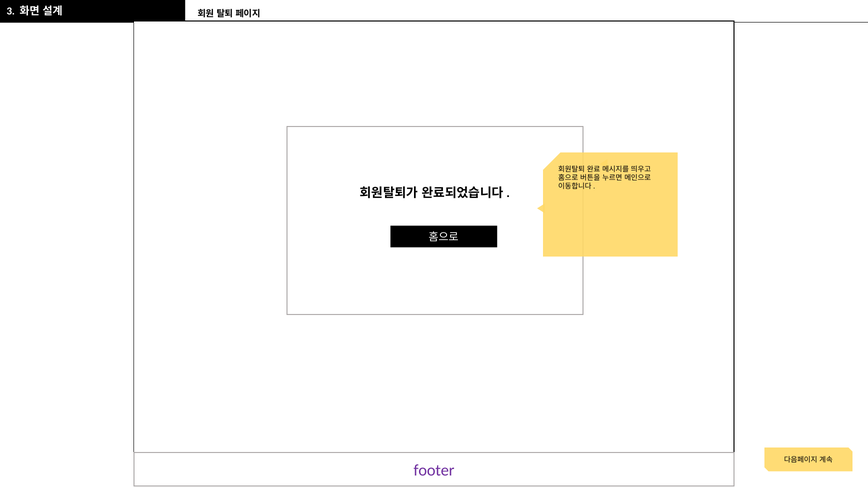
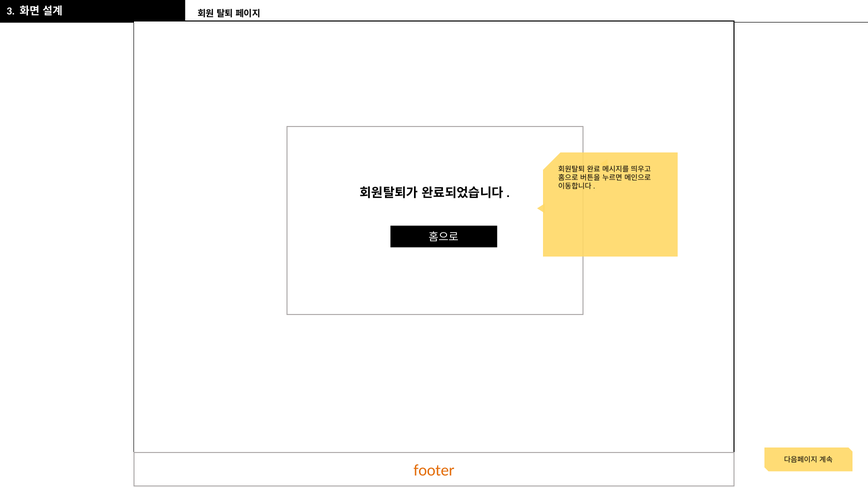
footer colour: purple -> orange (434, 471)
